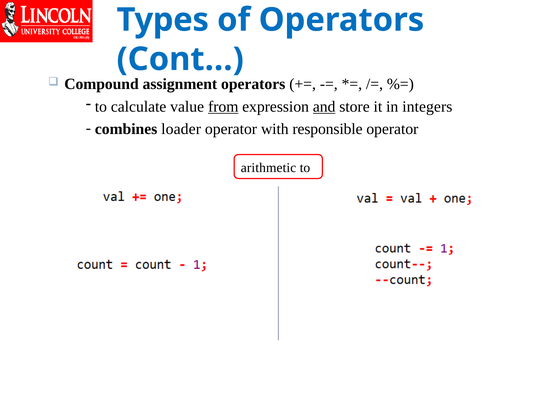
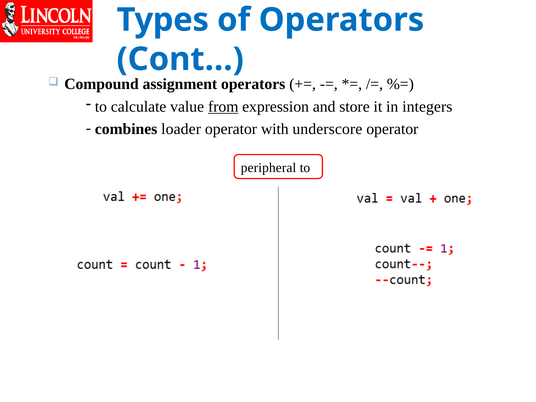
and underline: present -> none (324, 107)
responsible: responsible -> underscore (327, 129)
arithmetic: arithmetic -> peripheral (269, 168)
